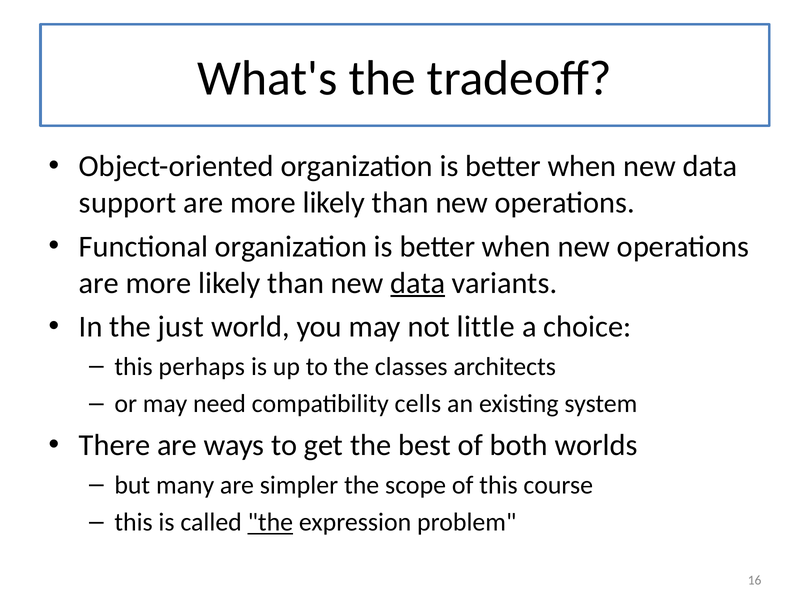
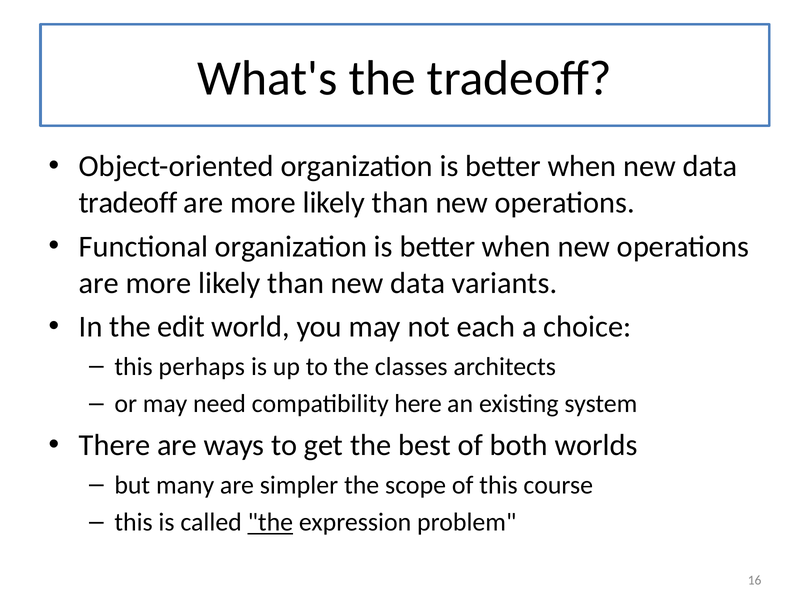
support: support -> tradeoff (128, 203)
data underline: present -> none (418, 283)
just: just -> edit (181, 327)
little: little -> each (486, 327)
cells: cells -> here (418, 404)
